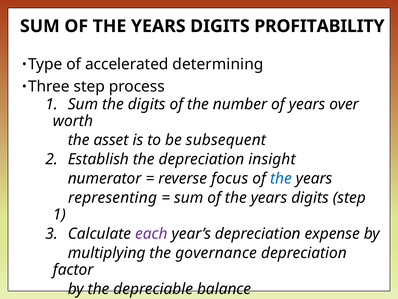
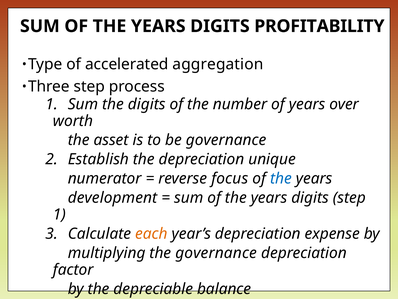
determining: determining -> aggregation (218, 64)
be subsequent: subsequent -> governance (226, 140)
insight: insight -> unique (272, 159)
representing: representing -> development (113, 198)
each colour: purple -> orange (151, 233)
